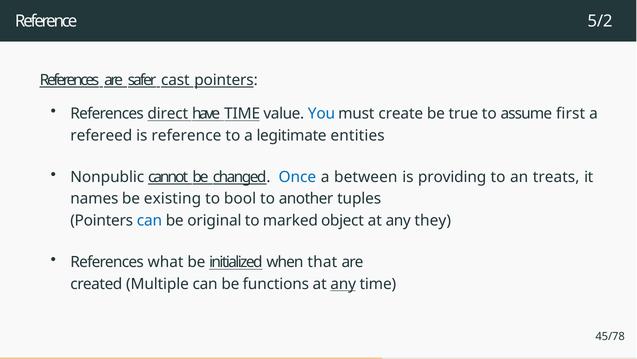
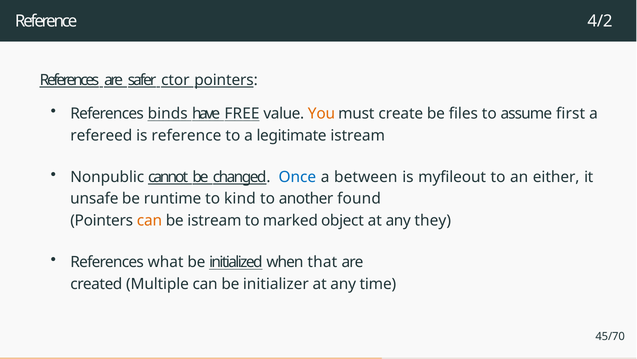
5/2: 5/2 -> 4/2 (600, 21)
cast: cast -> ctor (175, 80)
direct: direct -> binds (168, 113)
have TIME: TIME -> FREE (242, 113)
You colour: blue -> orange (321, 113)
true: true -> files (463, 113)
legitimate entities: entities -> istream (358, 135)
providing: providing -> myfileout (452, 177)
treats: treats -> either (556, 177)
names: names -> unsafe (94, 199)
existing: existing -> runtime (173, 199)
bool: bool -> kind (240, 199)
tuples: tuples -> found (359, 199)
can colour: blue -> orange (149, 220)
be original: original -> istream (214, 220)
functions: functions -> initializer (276, 284)
any underline: present -> none (343, 284)
45/78: 45/78 -> 45/70 (610, 336)
